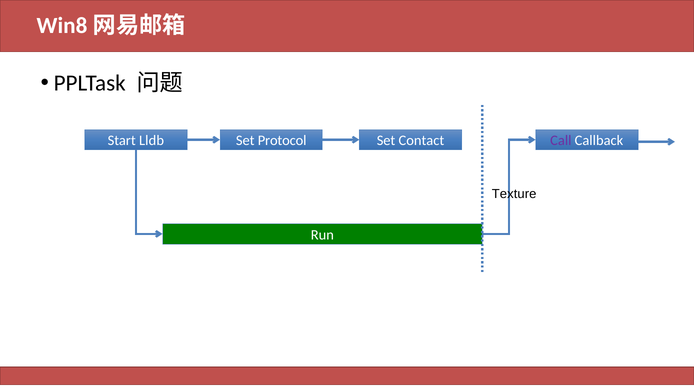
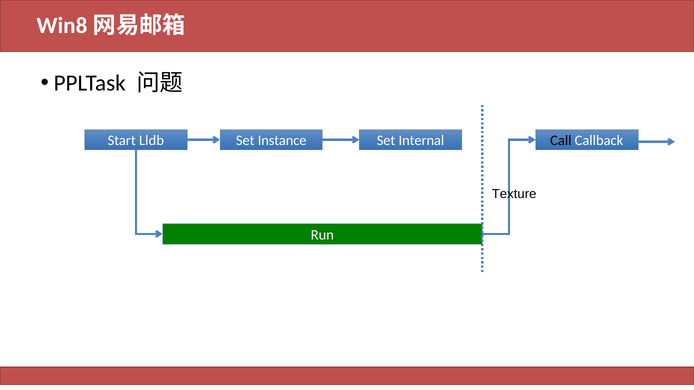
Protocol: Protocol -> Instance (282, 141)
Contact: Contact -> Internal (421, 141)
Call colour: purple -> black (561, 141)
